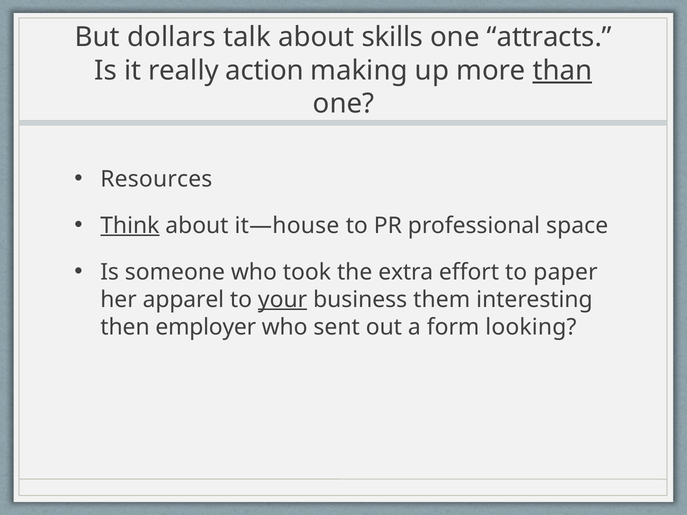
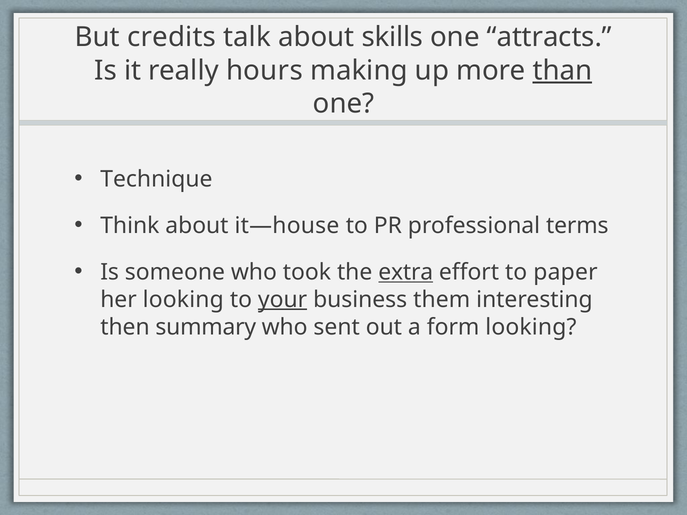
dollars: dollars -> credits (172, 37)
action: action -> hours (264, 71)
Resources: Resources -> Technique (156, 179)
Think underline: present -> none (130, 226)
space: space -> terms (577, 226)
extra underline: none -> present (406, 272)
her apparel: apparel -> looking (183, 300)
employer: employer -> summary (206, 327)
